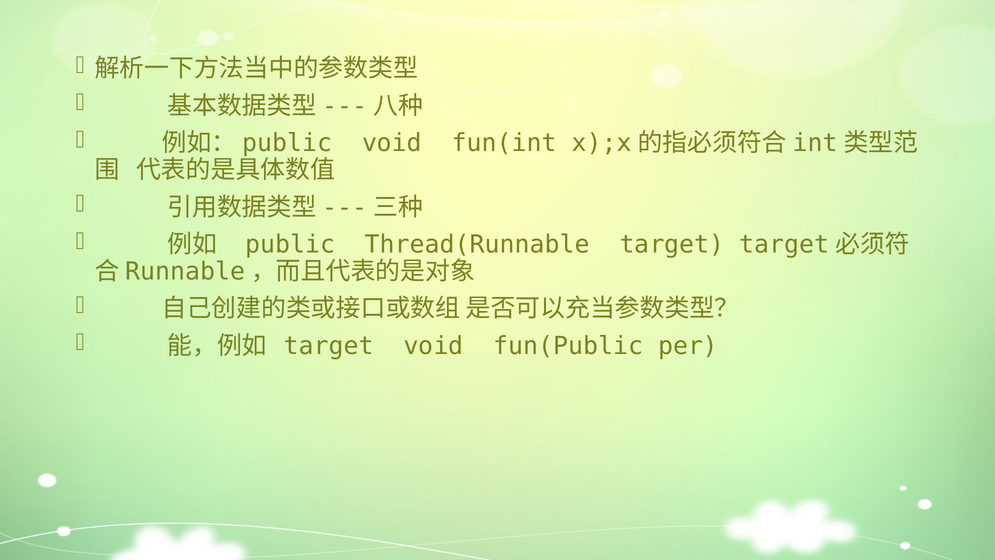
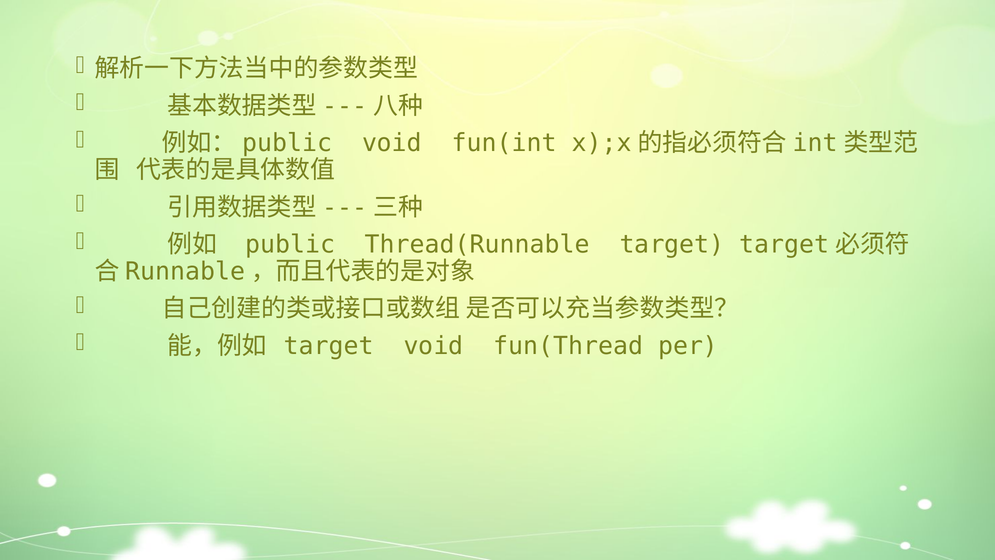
fun(Public: fun(Public -> fun(Thread (568, 346)
